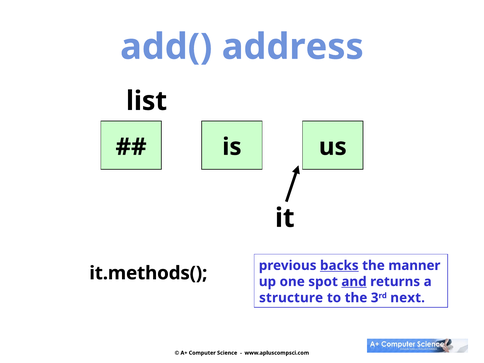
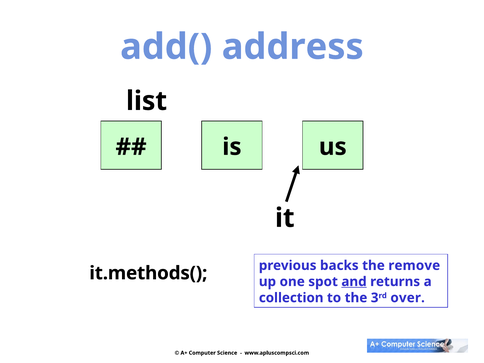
backs underline: present -> none (339, 265)
manner: manner -> remove (414, 265)
structure: structure -> collection (291, 298)
next: next -> over (408, 298)
